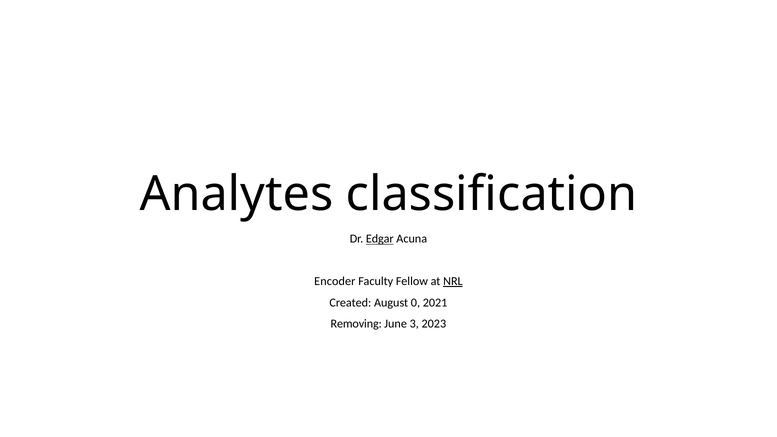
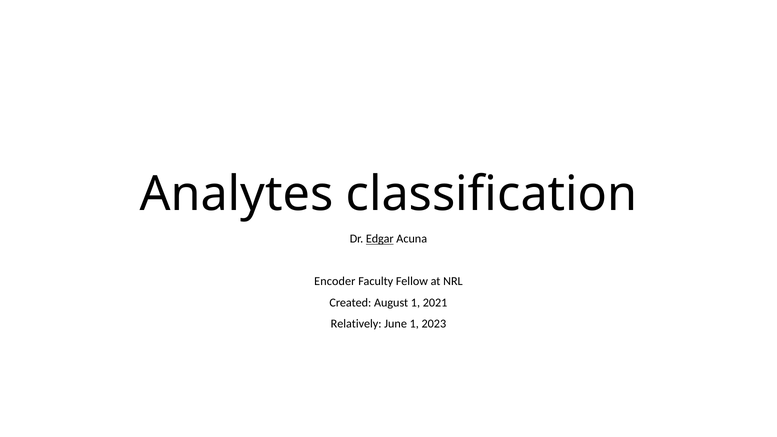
NRL underline: present -> none (453, 281)
August 0: 0 -> 1 (415, 303)
Removing: Removing -> Relatively (356, 324)
June 3: 3 -> 1 (414, 324)
